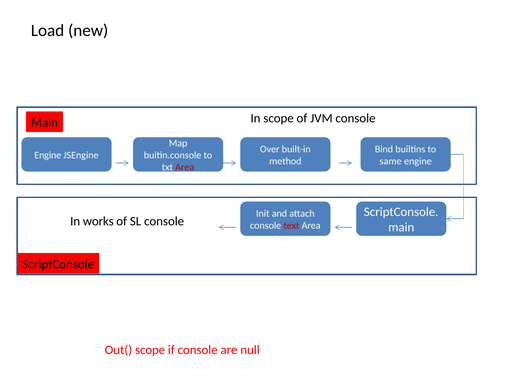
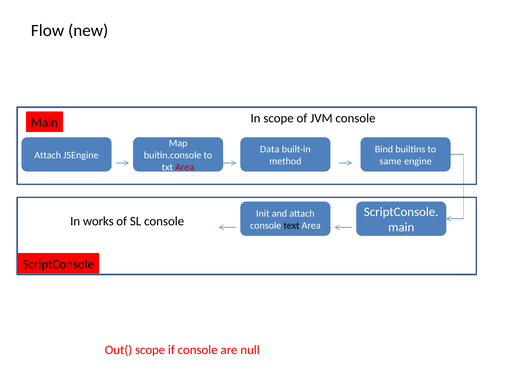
Load: Load -> Flow (48, 30)
Over: Over -> Data (270, 149)
Engine: Engine -> Attach (48, 155)
text colour: red -> black (291, 226)
